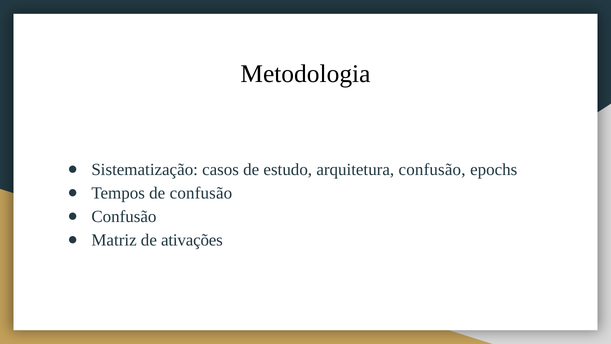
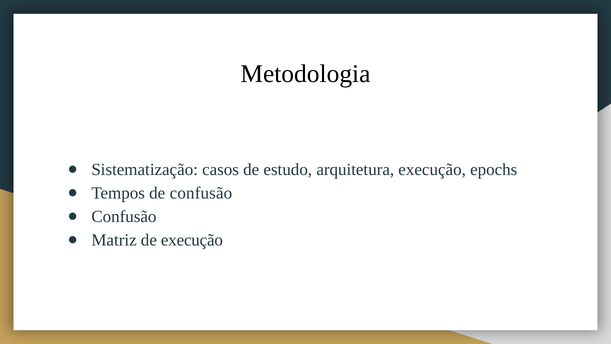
arquitetura confusão: confusão -> execução (432, 170)
de ativações: ativações -> execução (192, 240)
